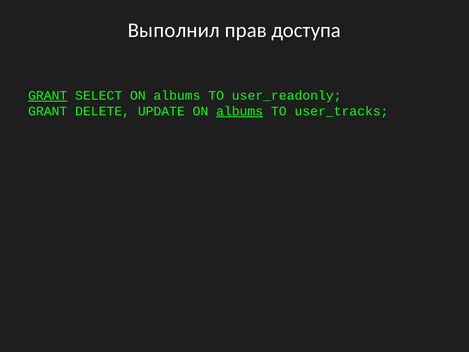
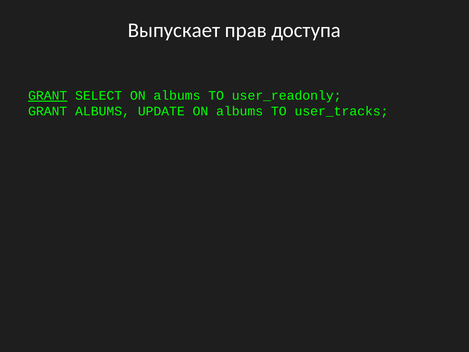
Выполнил: Выполнил -> Выпускает (174, 30)
GRANT DELETE: DELETE -> ALBUMS (103, 111)
albums underline: present -> none (240, 111)
